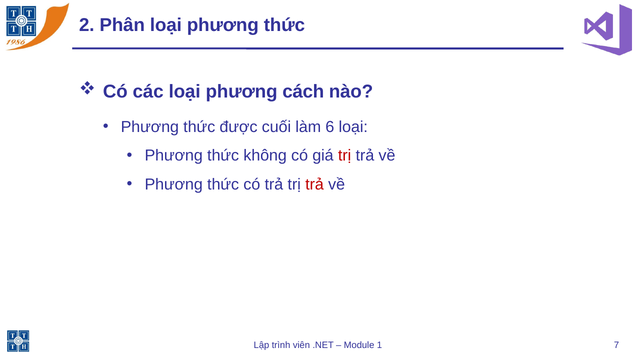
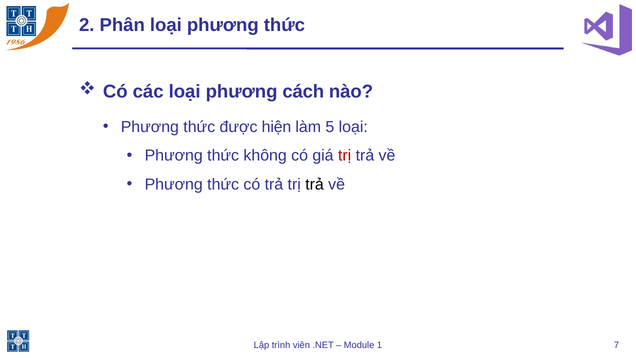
cuối: cuối -> hiện (277, 127)
6: 6 -> 5 (330, 127)
trả colour: red -> black (315, 184)
